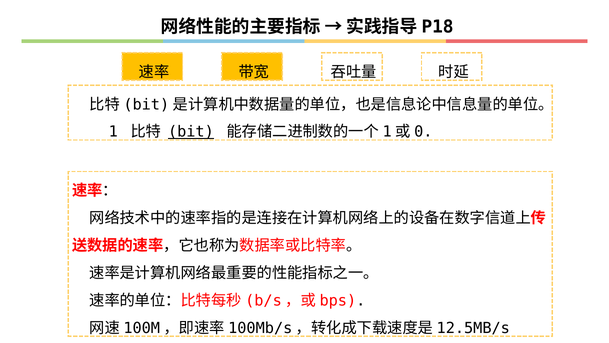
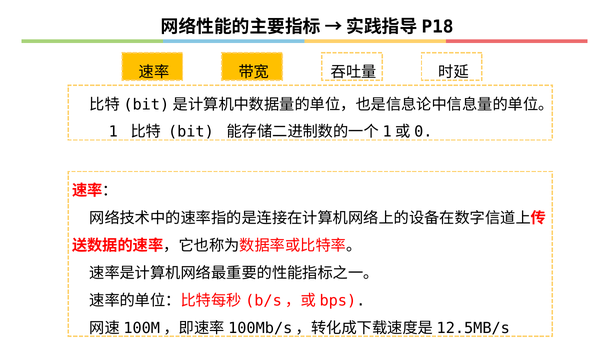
bit underline: present -> none (191, 132)
